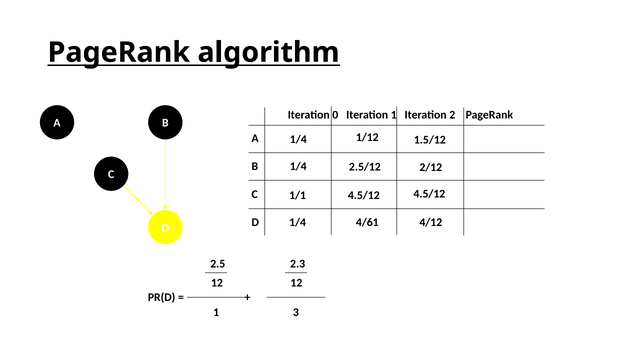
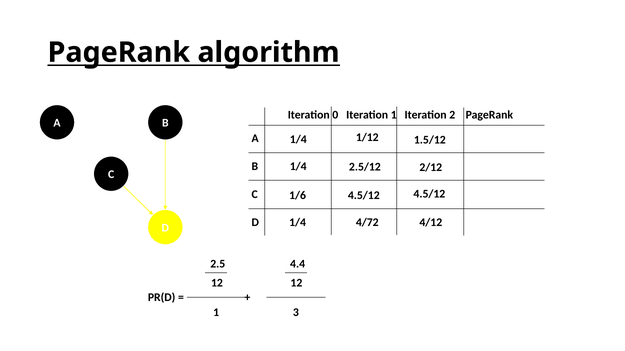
1/1: 1/1 -> 1/6 (298, 196)
4/61: 4/61 -> 4/72 (367, 223)
2.3: 2.3 -> 4.4 (298, 264)
